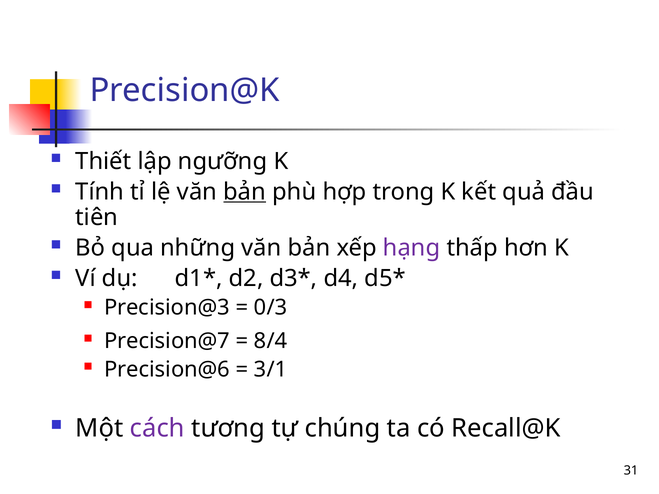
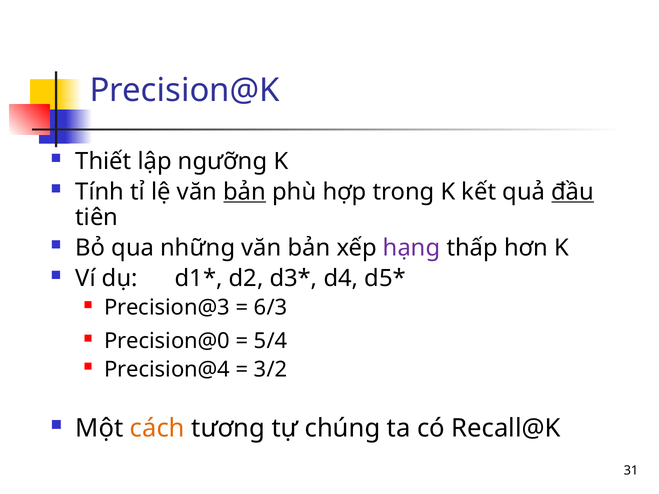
đầu underline: none -> present (573, 192)
0/3: 0/3 -> 6/3 (271, 308)
Precision@7: Precision@7 -> Precision@0 (167, 341)
8/4: 8/4 -> 5/4 (271, 341)
Precision@6: Precision@6 -> Precision@4 (167, 370)
3/1: 3/1 -> 3/2 (271, 370)
cách colour: purple -> orange (157, 428)
